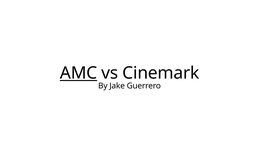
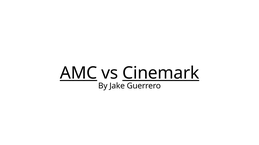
Cinemark underline: none -> present (161, 73)
